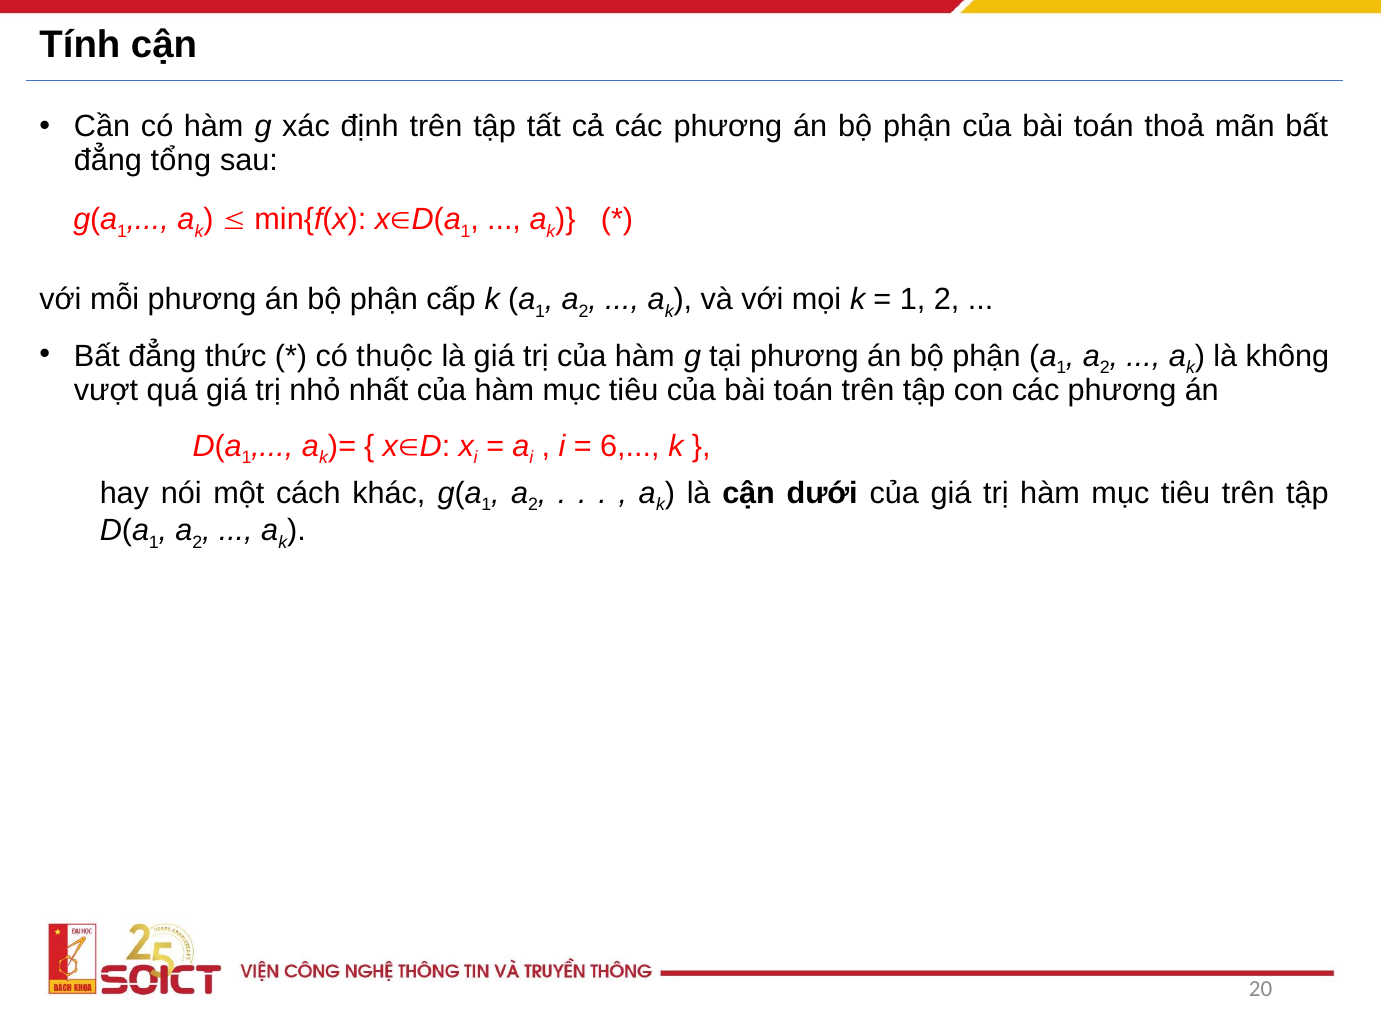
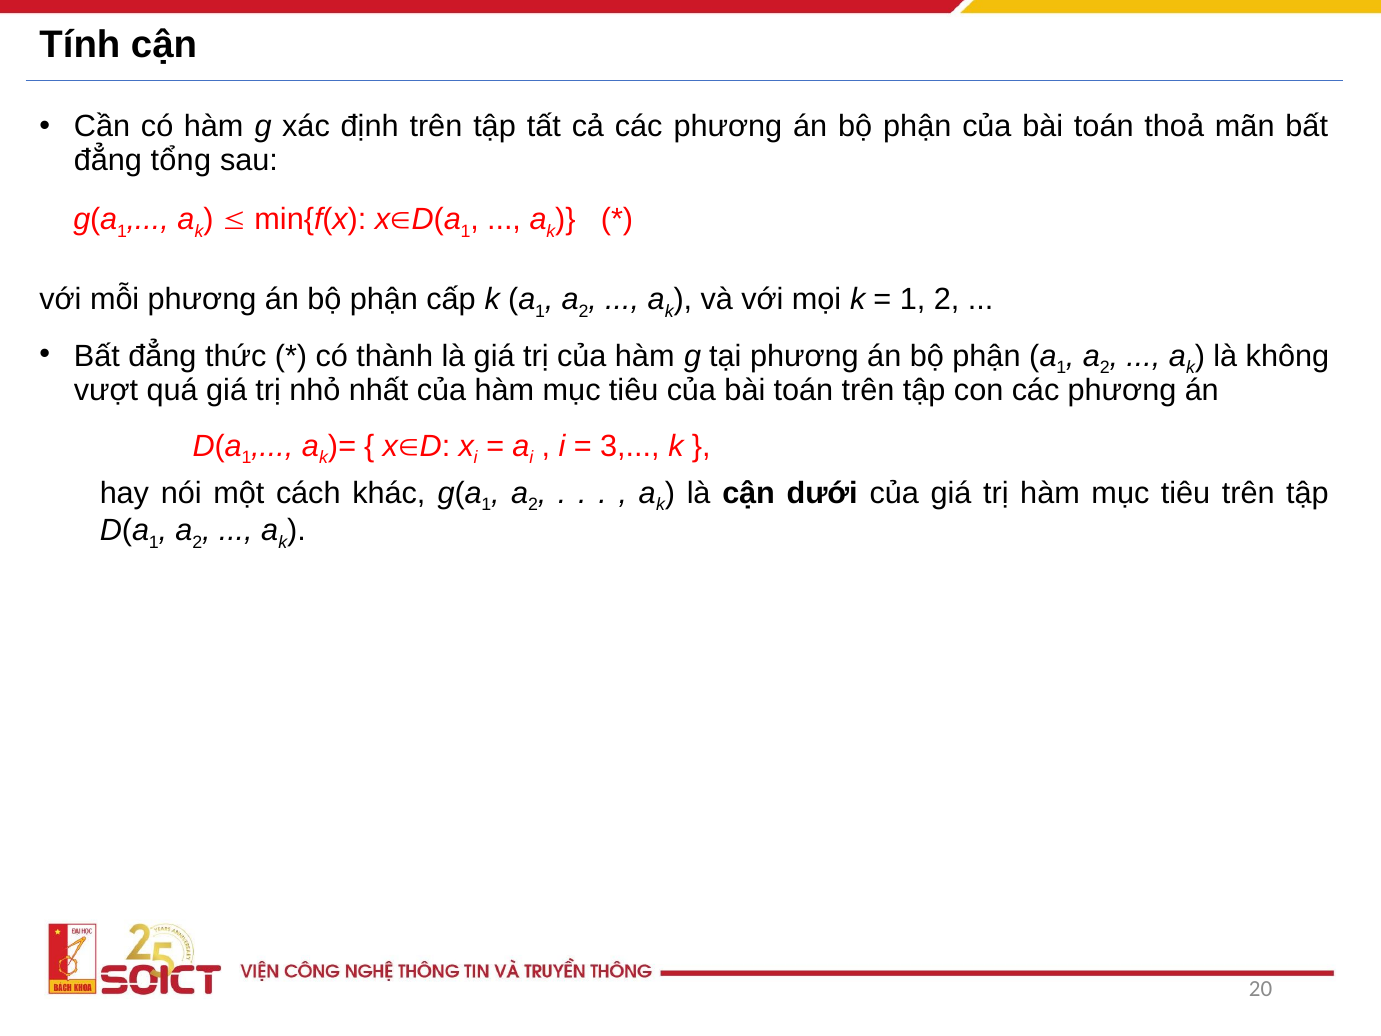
thuộc: thuộc -> thành (395, 356)
6: 6 -> 3 (630, 446)
